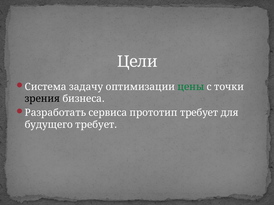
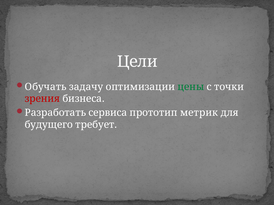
Система: Система -> Обучать (46, 87)
зрения colour: black -> red (42, 99)
прототип требует: требует -> метрик (199, 113)
